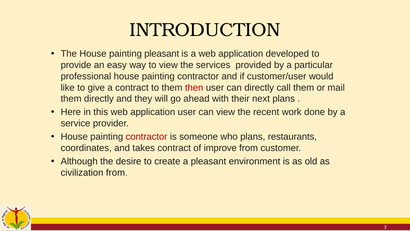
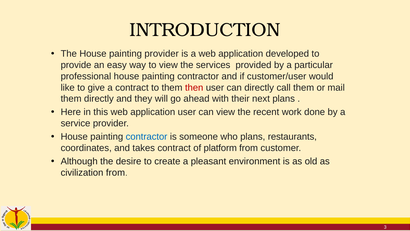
painting pleasant: pleasant -> provider (162, 54)
contractor colour: red -> blue (147, 137)
improve: improve -> platform (220, 148)
